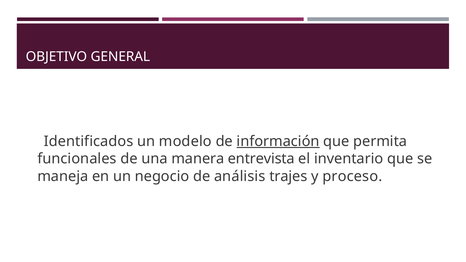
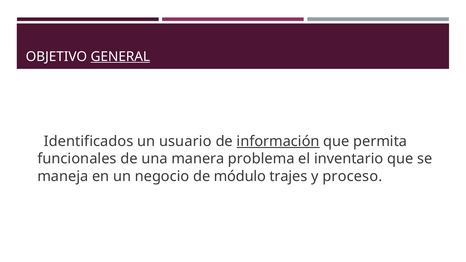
GENERAL underline: none -> present (120, 57)
modelo: modelo -> usuario (185, 141)
entrevista: entrevista -> problema (261, 159)
análisis: análisis -> módulo (240, 176)
